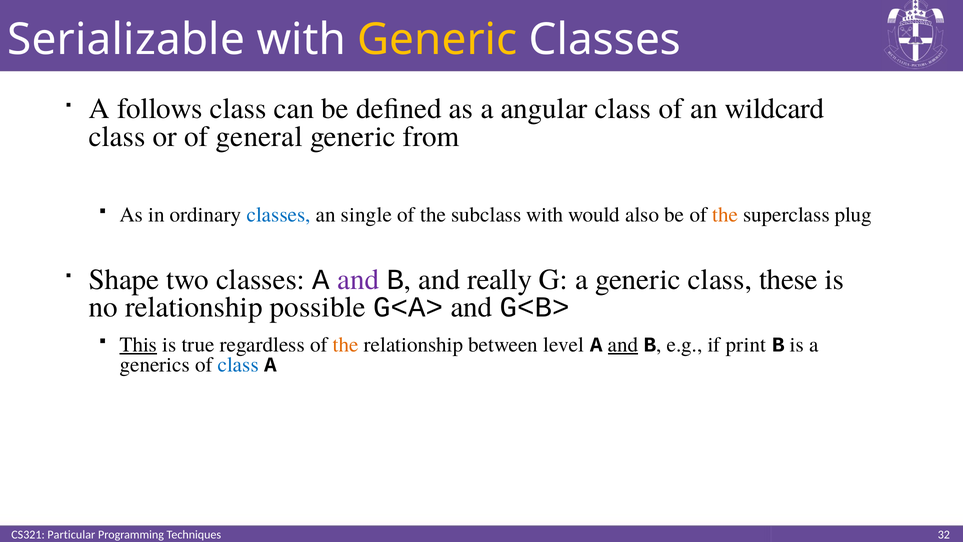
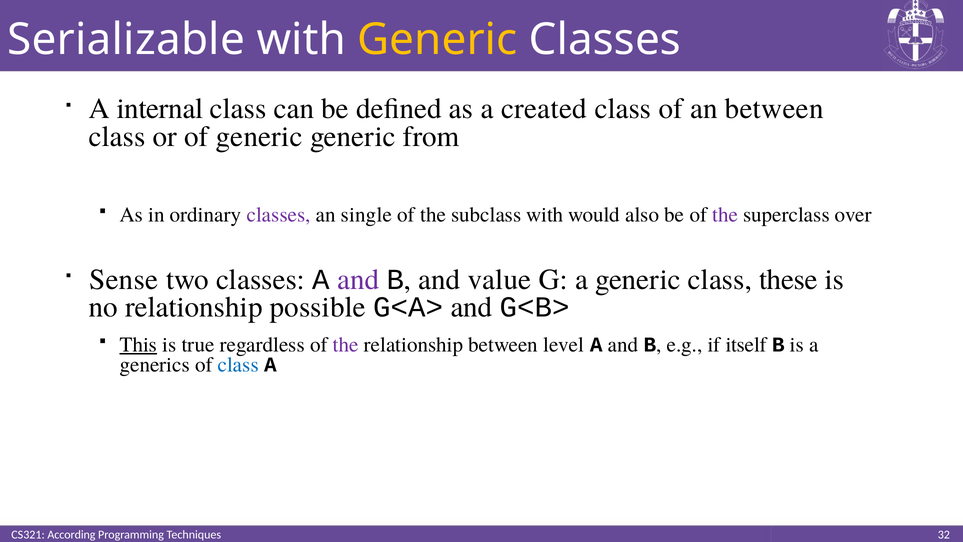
follows: follows -> internal (160, 109)
angular: angular -> created (544, 109)
an wildcard: wildcard -> between (774, 109)
of general: general -> generic (259, 137)
classes colour: blue -> purple (279, 215)
the colour: orange -> purple (725, 215)
plug: plug -> over (853, 215)
Shape: Shape -> Sense (124, 279)
really: really -> value (499, 279)
the colour: orange -> purple (346, 345)
and underline: present -> none (623, 345)
print: print -> itself (746, 345)
Particular: Particular -> According (71, 534)
